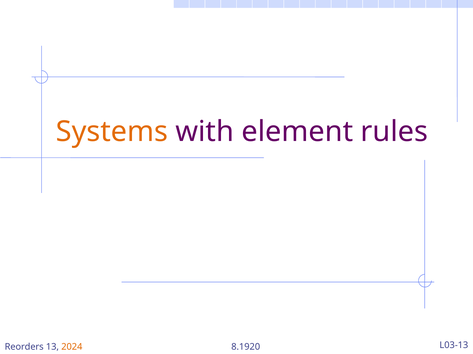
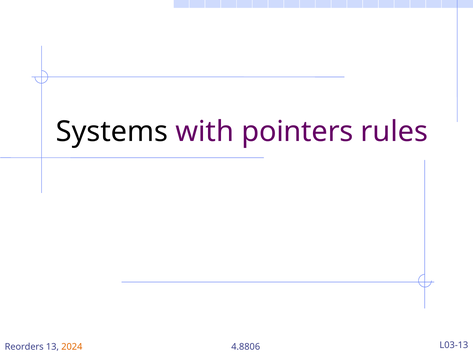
Systems colour: orange -> black (112, 132)
element: element -> pointers (297, 132)
8.1920: 8.1920 -> 4.8806 (246, 347)
